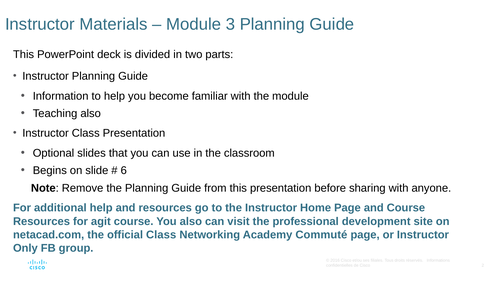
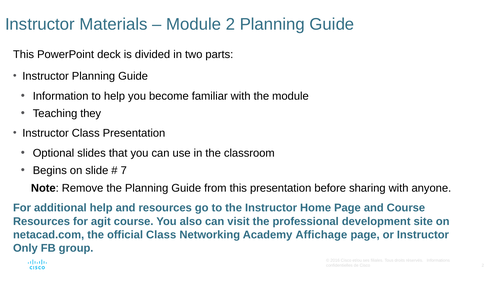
Module 3: 3 -> 2 (230, 24)
Teaching also: also -> they (91, 114)
6: 6 -> 7 (124, 171)
Commuté: Commuté -> Affichage (321, 235)
